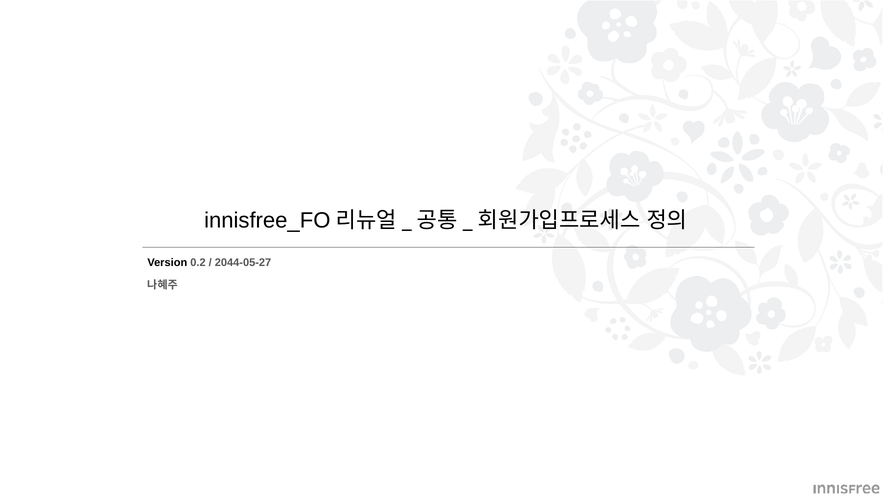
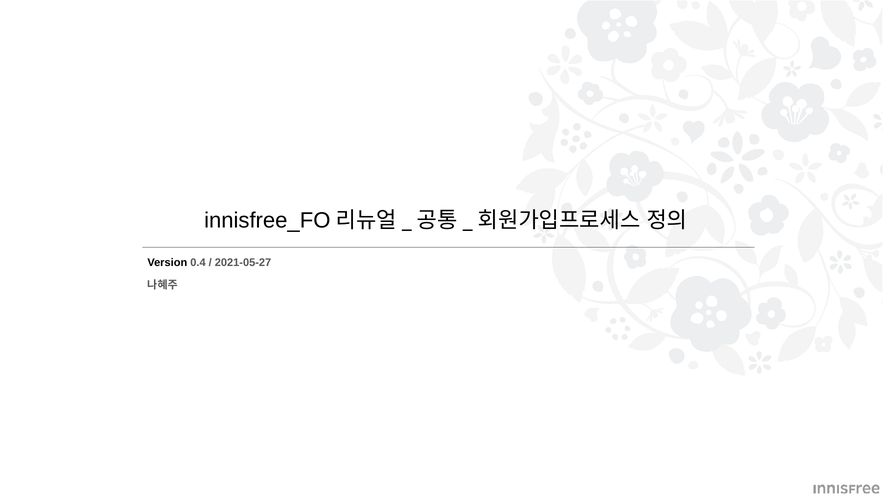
0.2: 0.2 -> 0.4 (198, 263)
2044-05-27: 2044-05-27 -> 2021-05-27 (243, 263)
